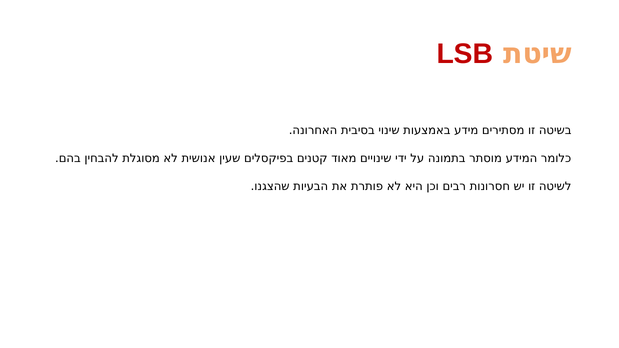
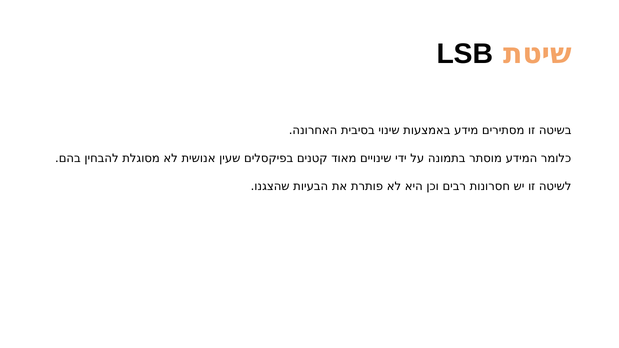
LSB colour: red -> black (465, 54)
